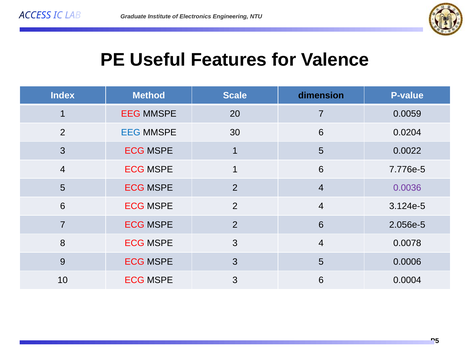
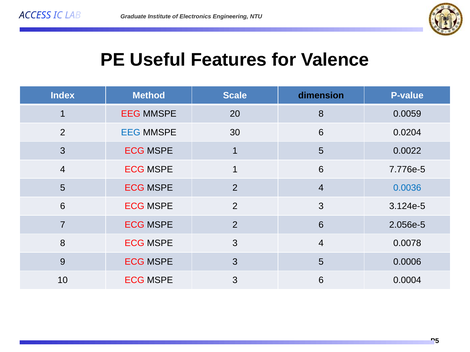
20 7: 7 -> 8 (321, 114)
0.0036 colour: purple -> blue (407, 188)
4: 4 -> 3 (321, 207)
